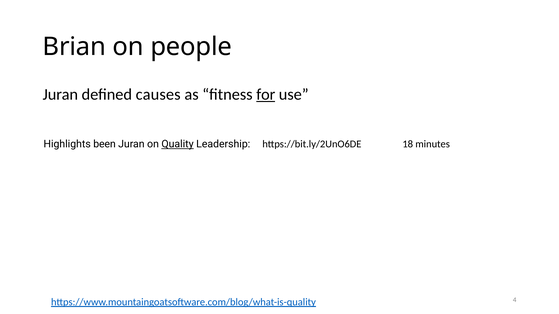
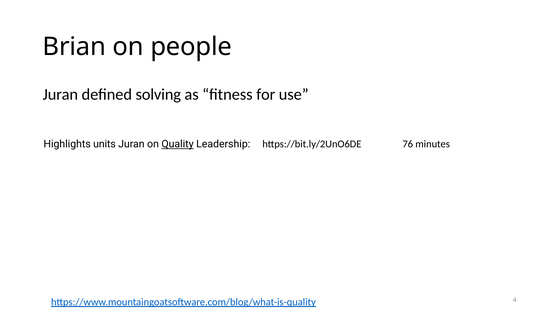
causes: causes -> solving (158, 95)
for underline: present -> none (266, 95)
been: been -> units (105, 144)
18: 18 -> 76 (408, 144)
